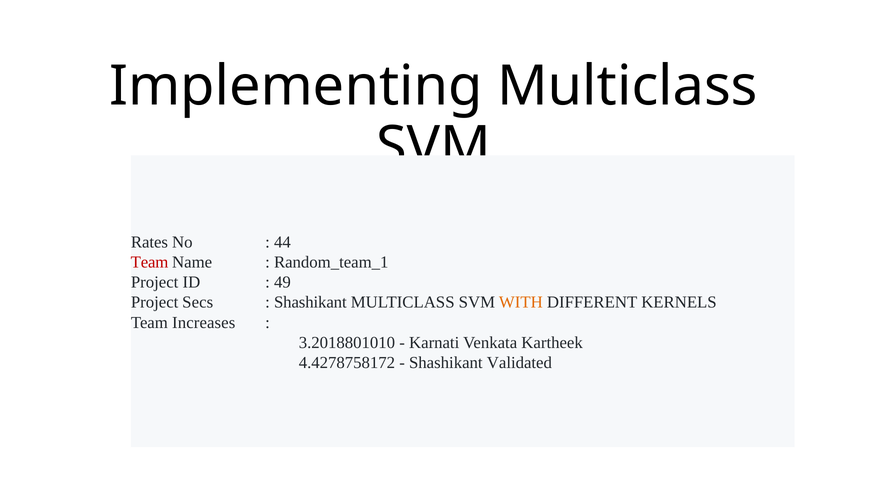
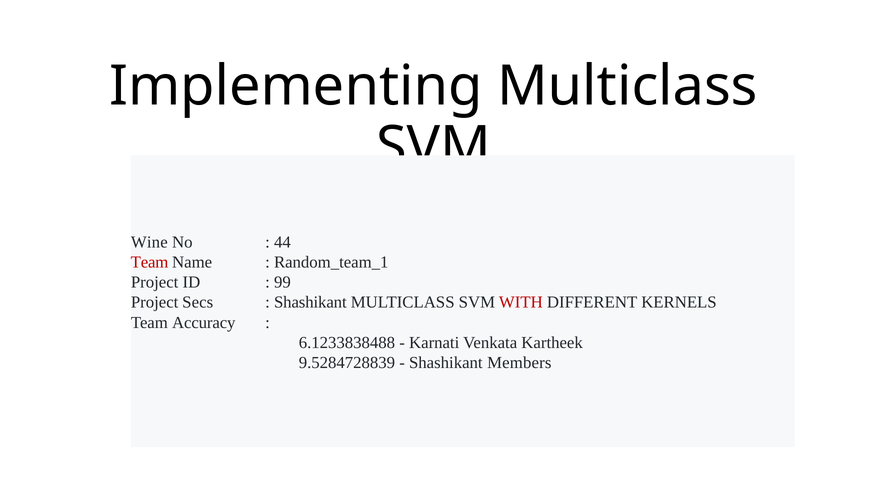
Rates: Rates -> Wine (149, 242)
49: 49 -> 99 (282, 282)
WITH colour: orange -> red (521, 303)
Increases: Increases -> Accuracy (204, 323)
3.2018801010: 3.2018801010 -> 6.1233838488 (347, 343)
4.4278758172: 4.4278758172 -> 9.5284728839 (347, 363)
Validated: Validated -> Members (519, 363)
